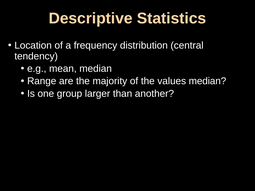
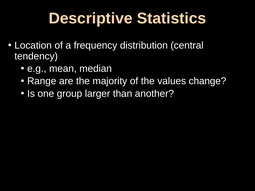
values median: median -> change (207, 81)
